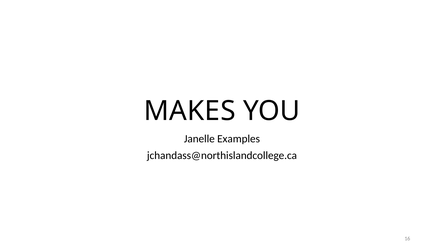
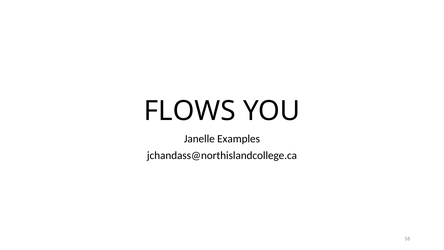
MAKES: MAKES -> FLOWS (190, 111)
